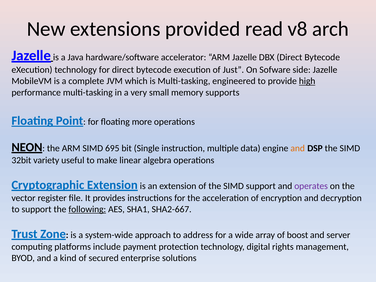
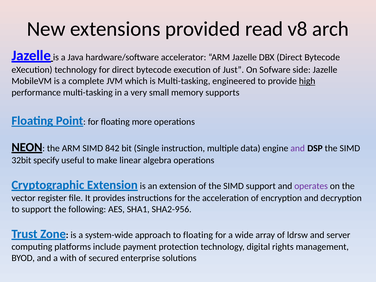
695: 695 -> 842 (112, 148)
and colour: orange -> purple (298, 148)
variety: variety -> specify (46, 160)
following underline: present -> none (87, 209)
SHA2-667: SHA2-667 -> SHA2-956 (172, 209)
to address: address -> floating (198, 235)
boost: boost -> ldrsw (297, 235)
kind: kind -> with (68, 258)
